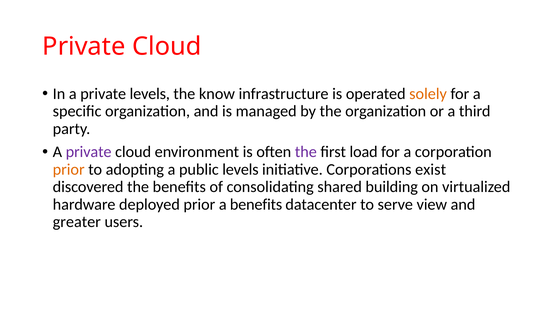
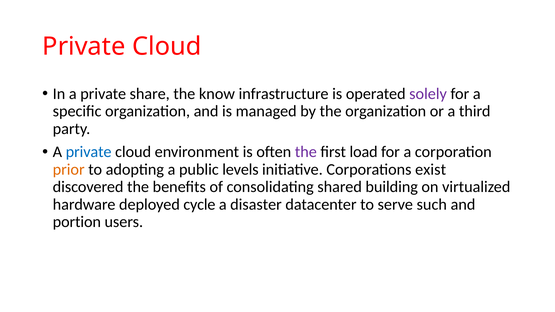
private levels: levels -> share (150, 94)
solely colour: orange -> purple (428, 94)
private colour: purple -> blue (89, 152)
deployed prior: prior -> cycle (199, 205)
a benefits: benefits -> disaster (256, 205)
view: view -> such (432, 205)
greater: greater -> portion (77, 222)
